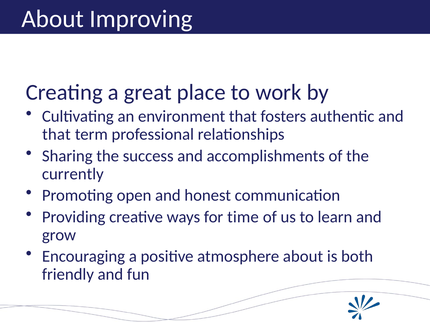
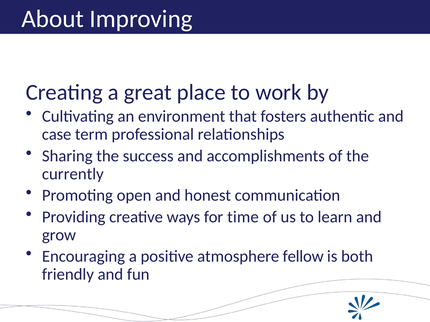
that: that -> case (57, 135)
atmosphere about: about -> fellow (303, 257)
